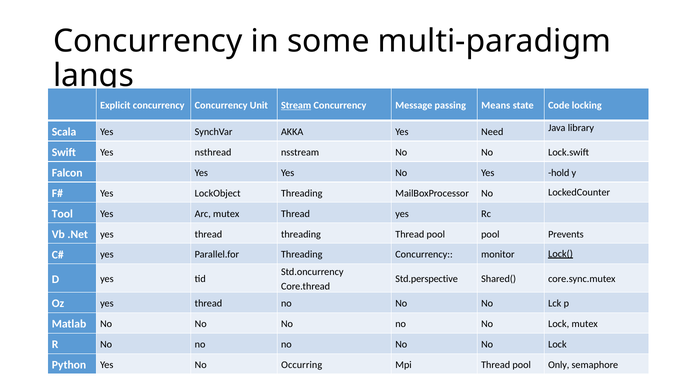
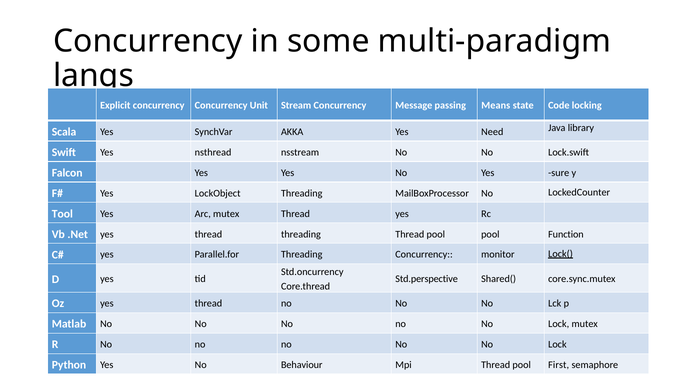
Stream underline: present -> none (296, 105)
hold: hold -> sure (559, 173)
Prevents: Prevents -> Function (566, 234)
Occurring: Occurring -> Behaviour (302, 365)
Only: Only -> First (559, 365)
